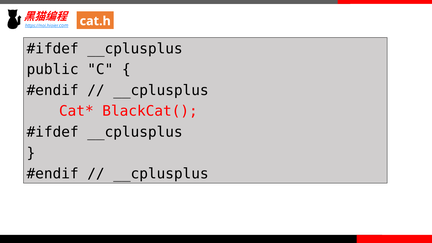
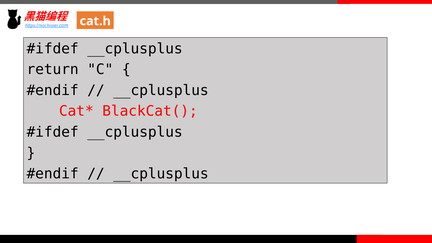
public: public -> return (53, 69)
